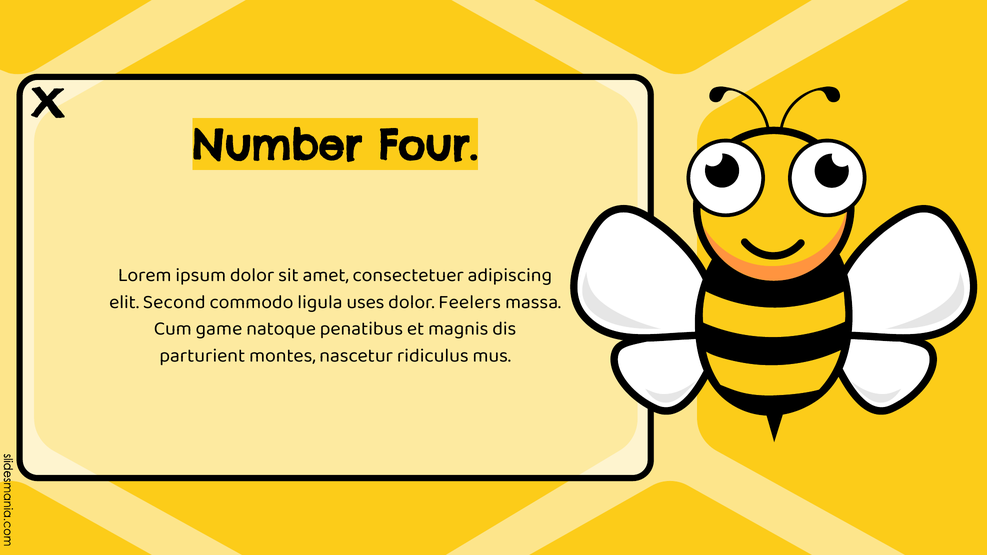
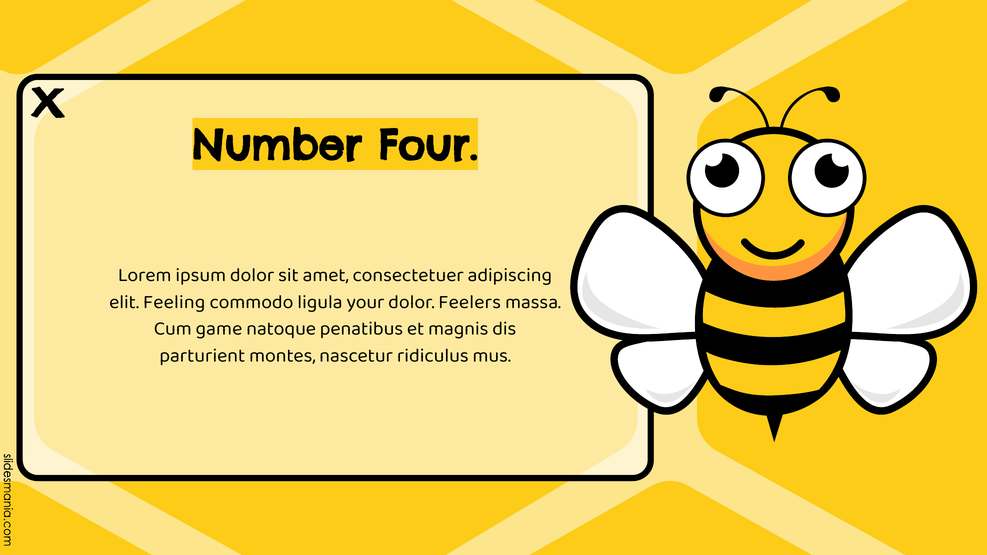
Second: Second -> Feeling (174, 302)
uses: uses -> your (365, 302)
